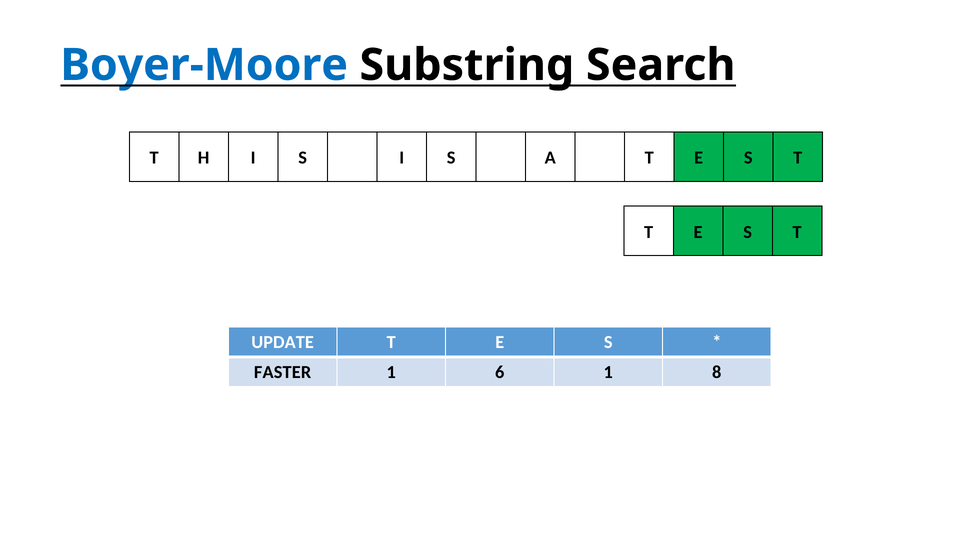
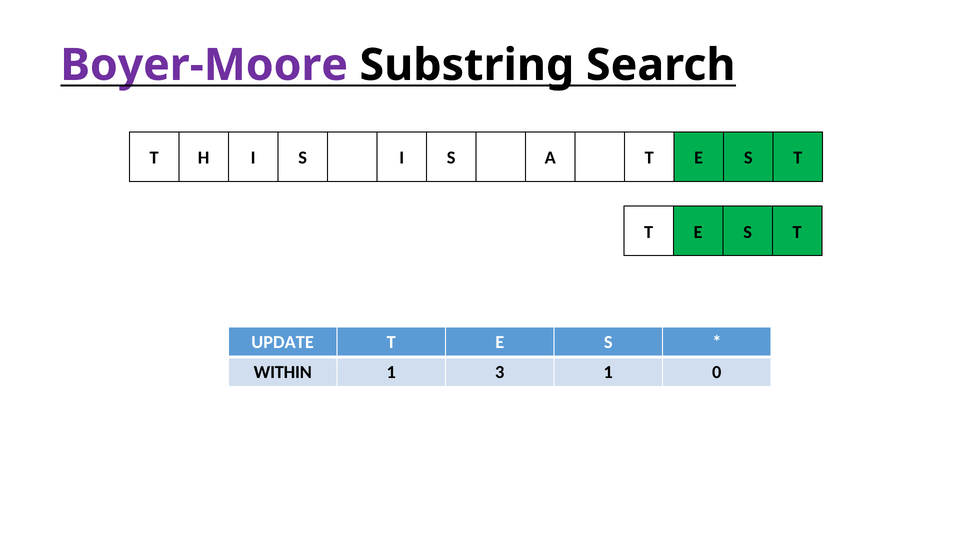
Boyer-Moore colour: blue -> purple (204, 65)
FASTER: FASTER -> WITHIN (283, 372)
6: 6 -> 3 (500, 372)
8: 8 -> 0 (717, 372)
